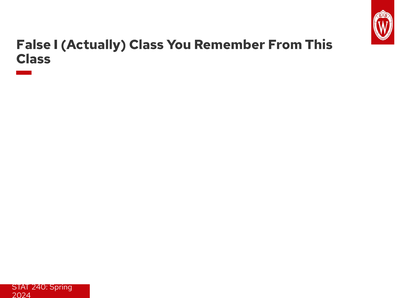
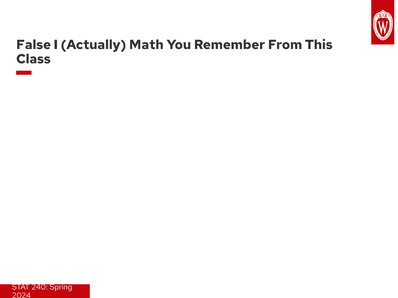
Actually Class: Class -> Math (146, 45)
